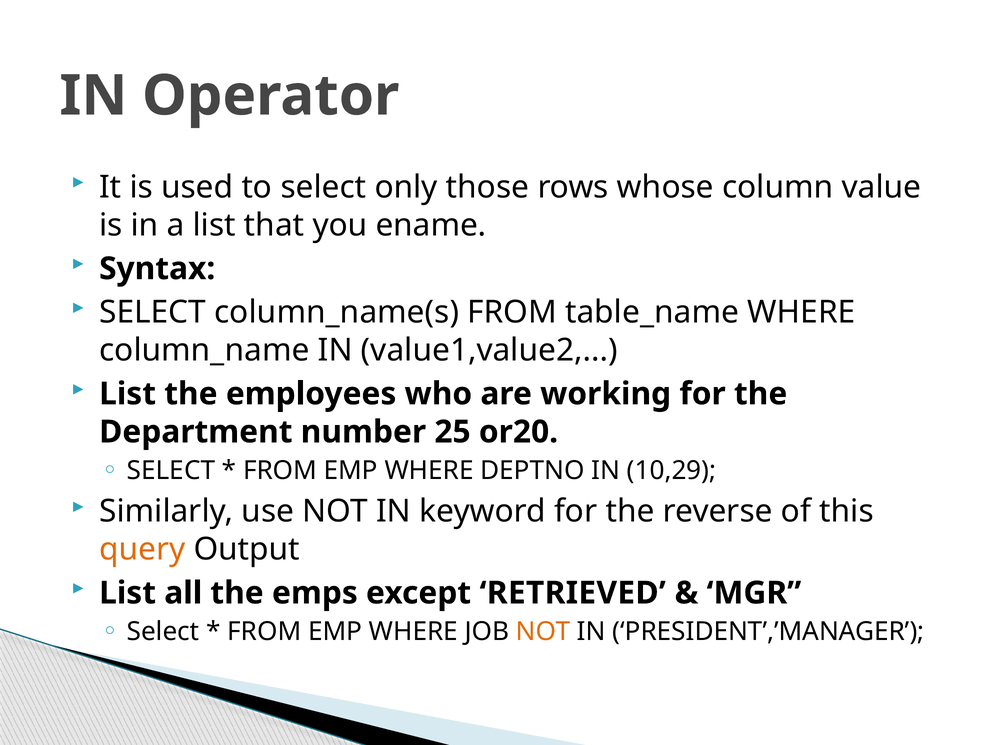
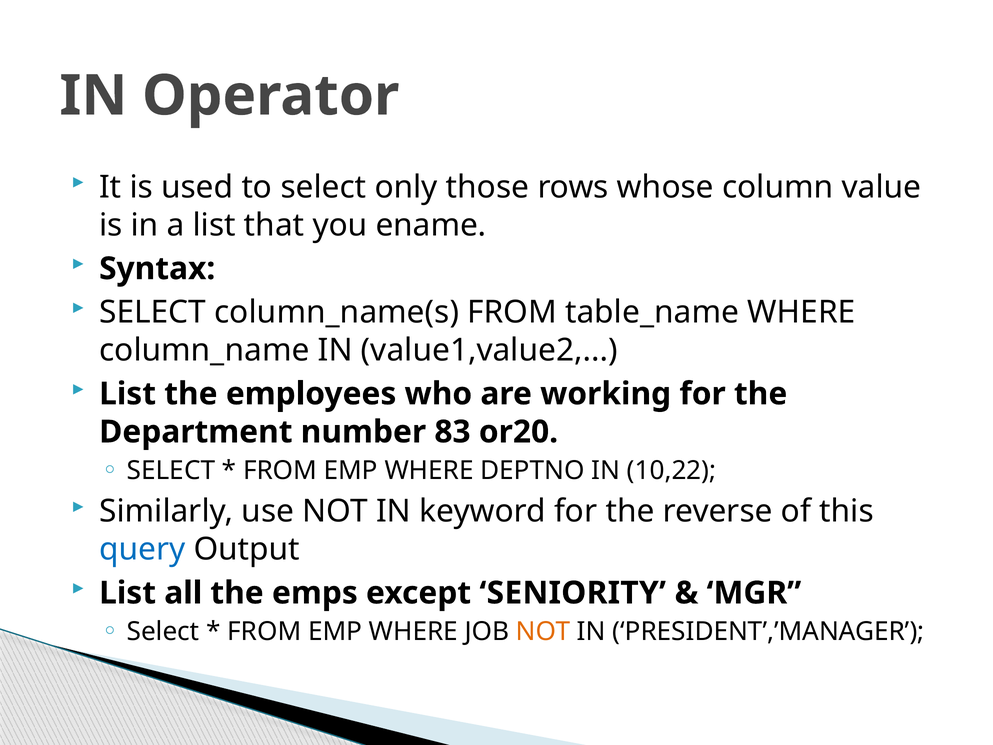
25: 25 -> 83 (453, 432)
10,29: 10,29 -> 10,22 (672, 471)
query colour: orange -> blue (142, 549)
RETRIEVED: RETRIEVED -> SENIORITY (573, 593)
